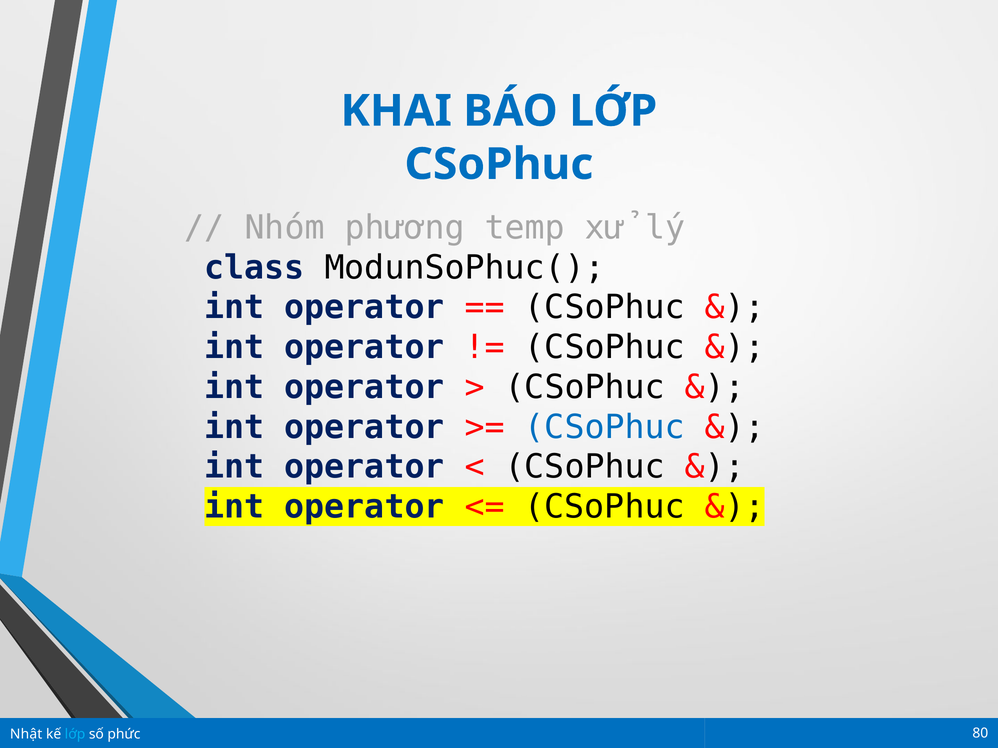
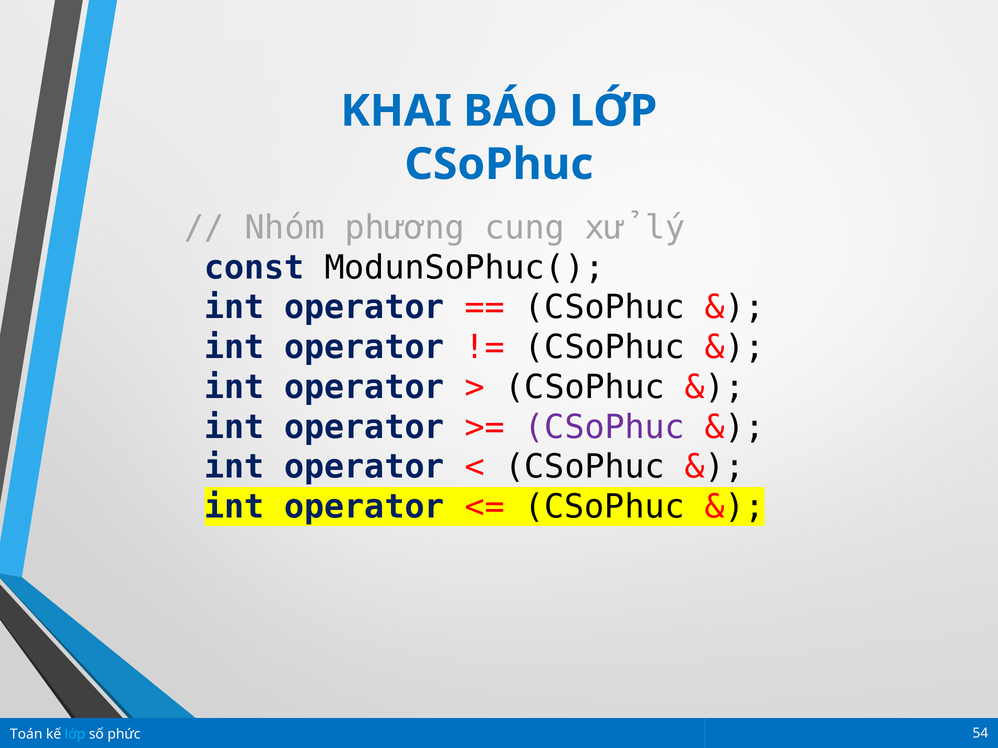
temp: temp -> cung (525, 228)
class: class -> const (254, 268)
CSoPhuc colour: blue -> purple (605, 427)
Nhật: Nhật -> Toán (26, 734)
80: 80 -> 54 (980, 733)
